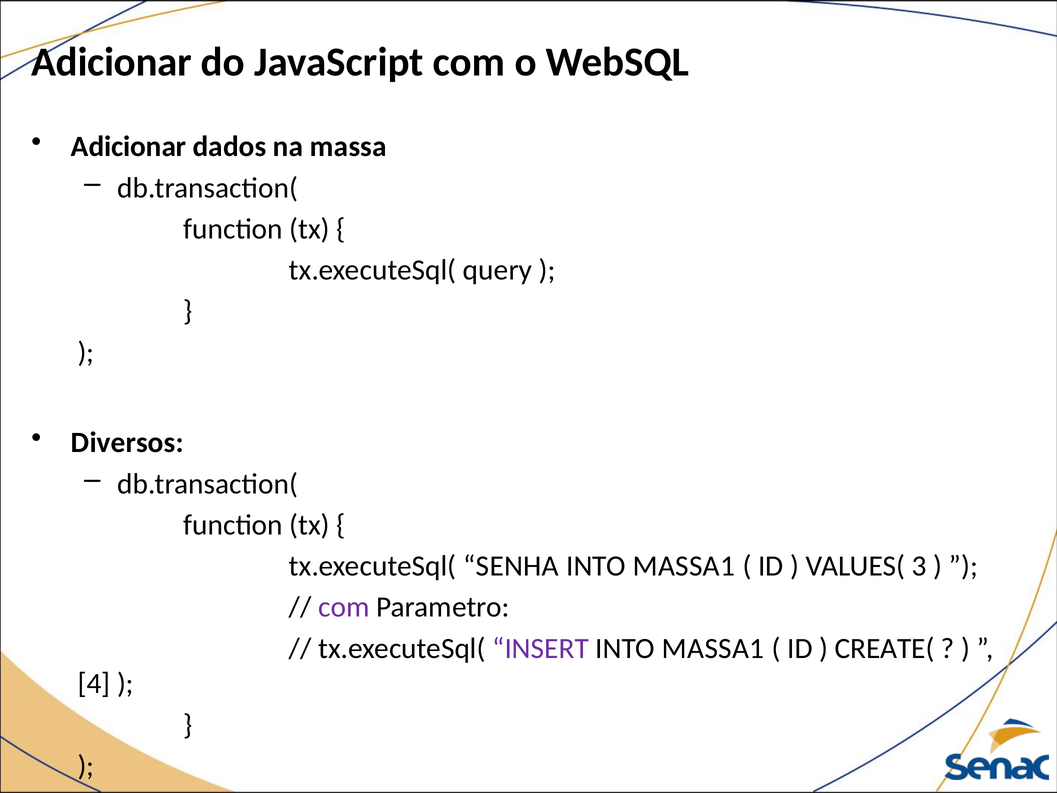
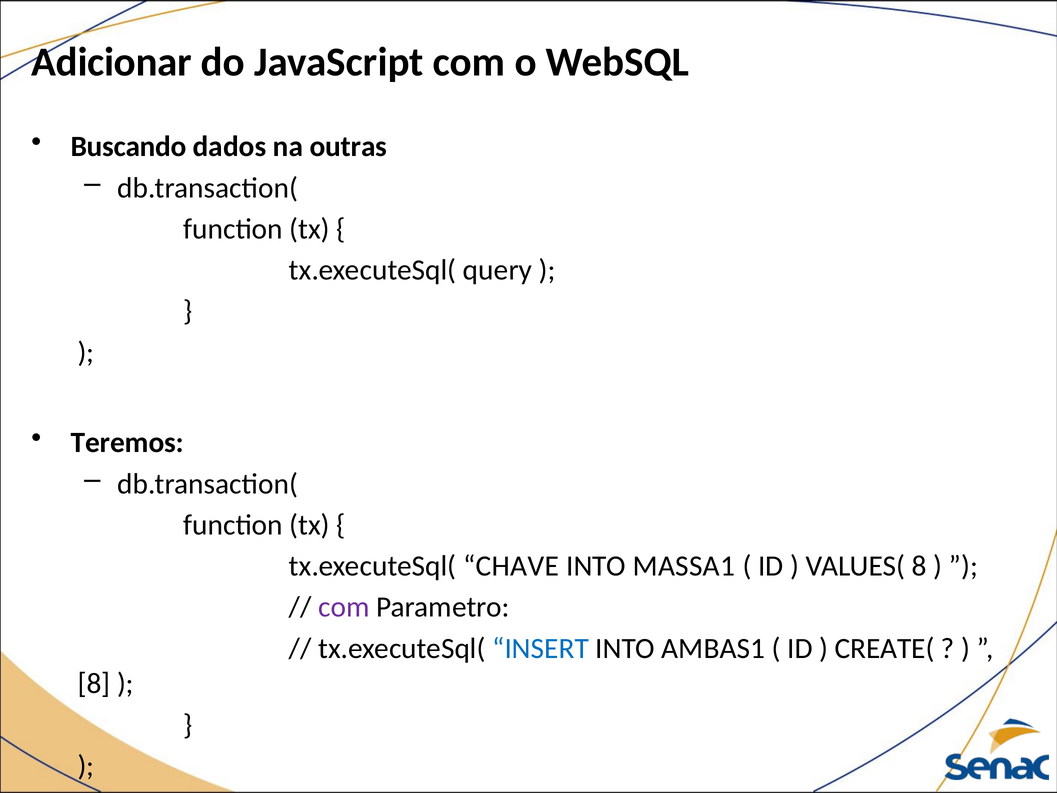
Adicionar: Adicionar -> Buscando (129, 147)
massa: massa -> outras (348, 147)
Diversos: Diversos -> Teremos (127, 443)
SENHA: SENHA -> CHAVE (511, 566)
VALUES( 3: 3 -> 8 (919, 566)
INSERT colour: purple -> blue (541, 648)
MASSA1: MASSA1 -> AMBAS1 (713, 648)
4: 4 -> 8 (94, 683)
